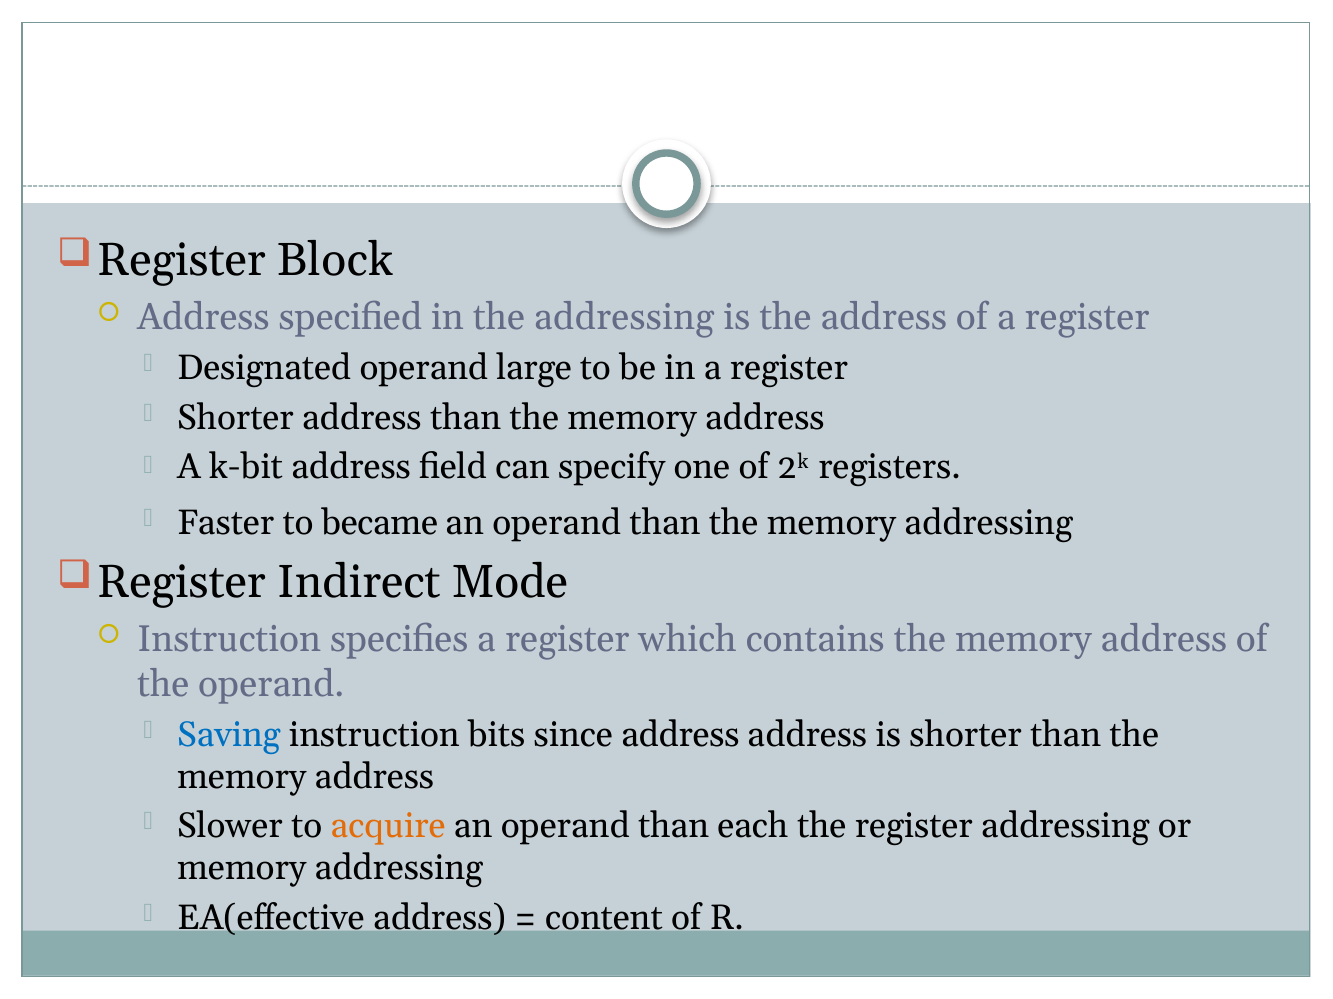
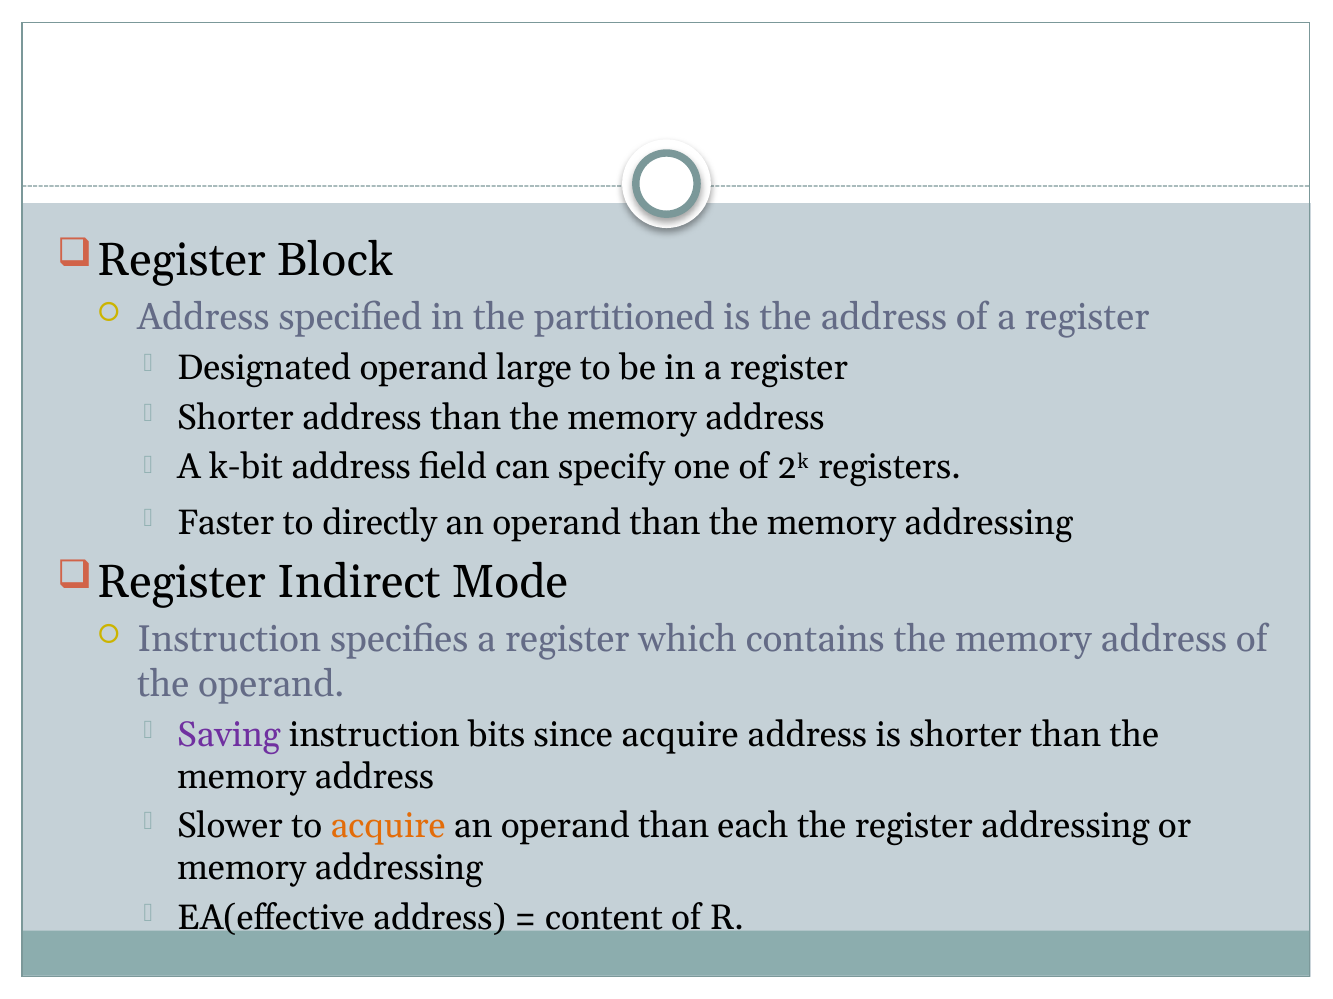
the addressing: addressing -> partitioned (624, 318)
became: became -> directly (380, 523)
Saving colour: blue -> purple (229, 735)
since address: address -> acquire (680, 735)
